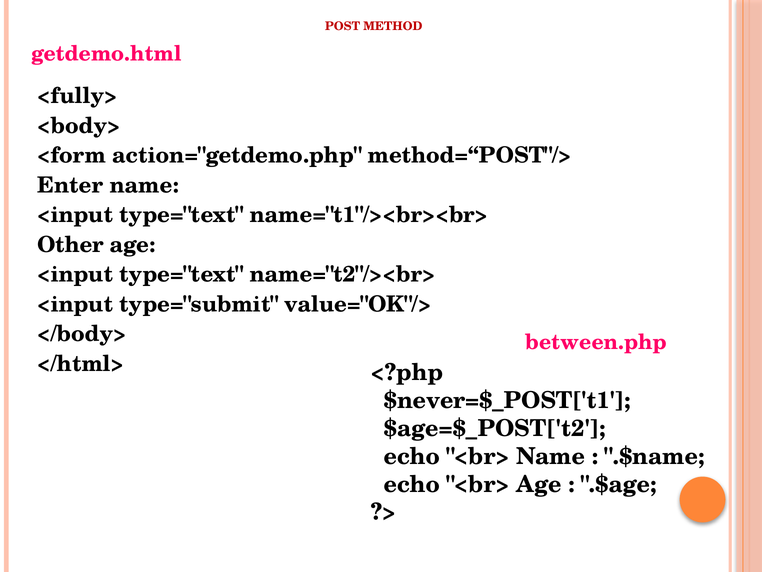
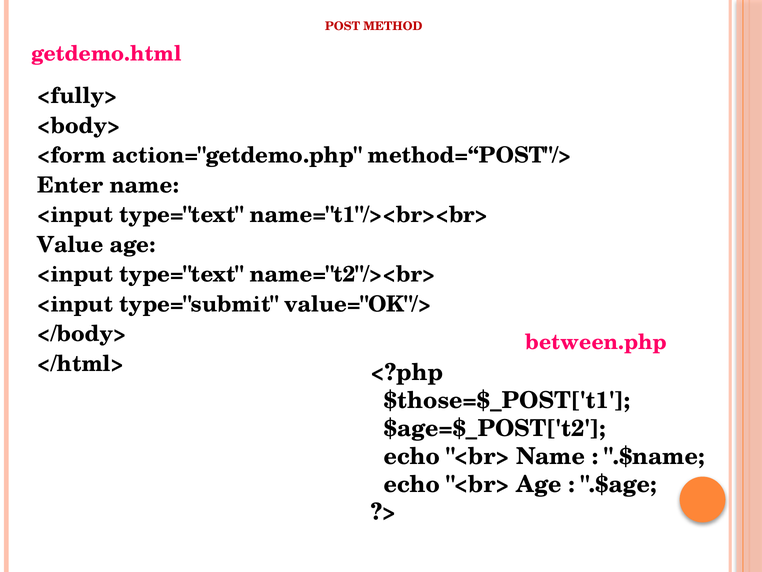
Other: Other -> Value (70, 245)
$never=$_POST['t1: $never=$_POST['t1 -> $those=$_POST['t1 (507, 400)
